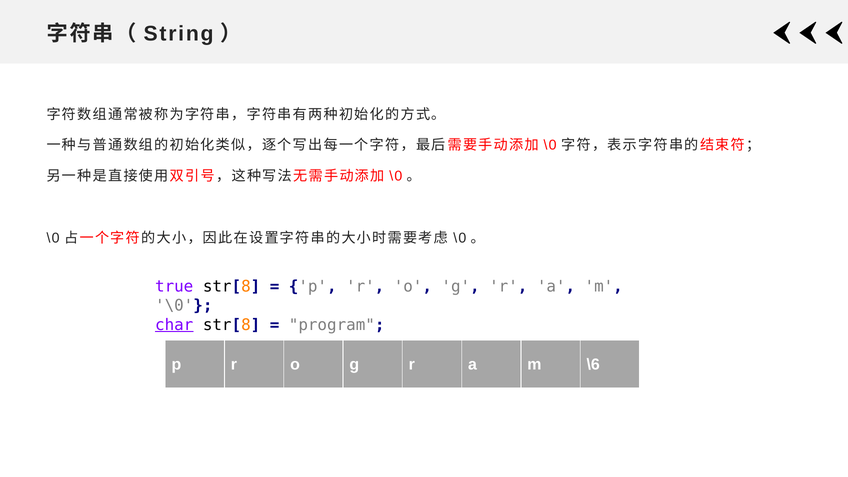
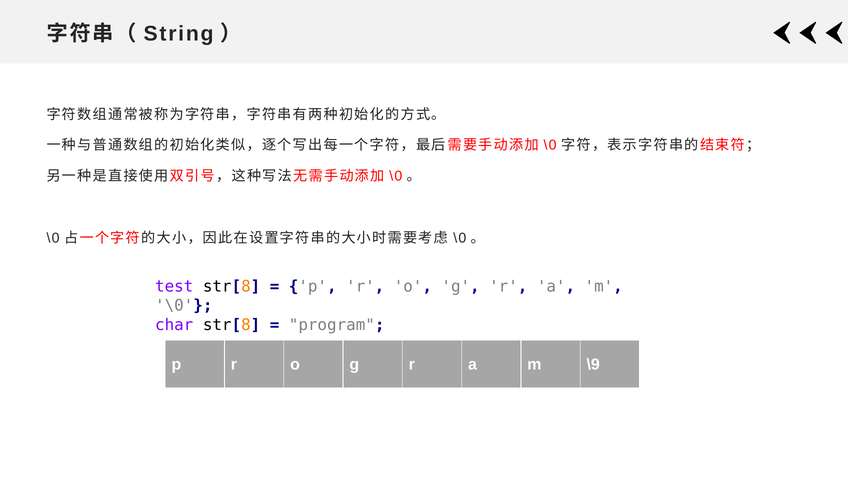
true: true -> test (174, 287)
char underline: present -> none (174, 325)
\6: \6 -> \9 (593, 365)
